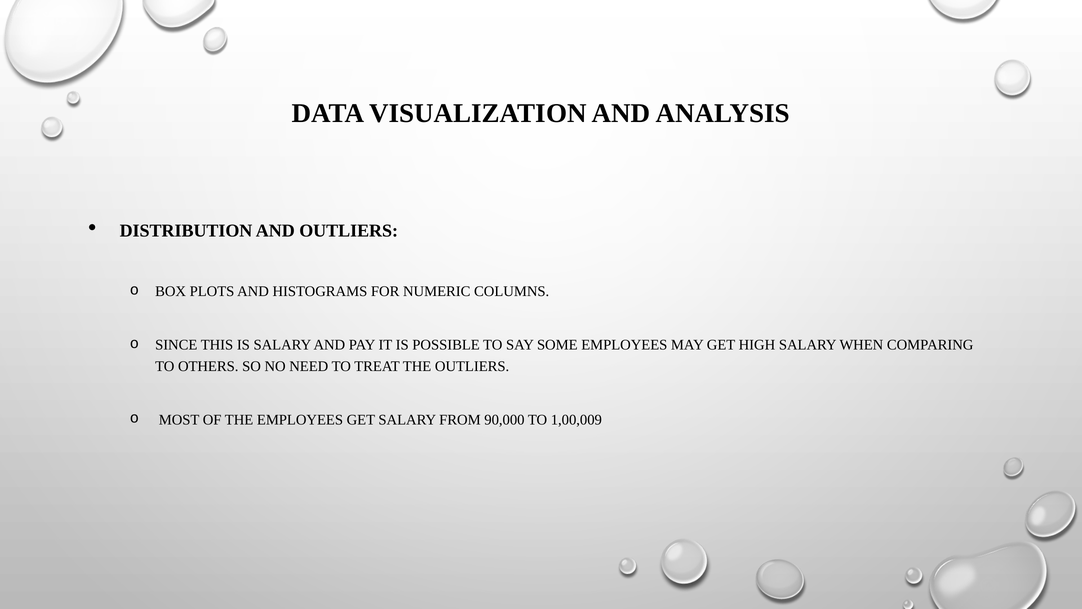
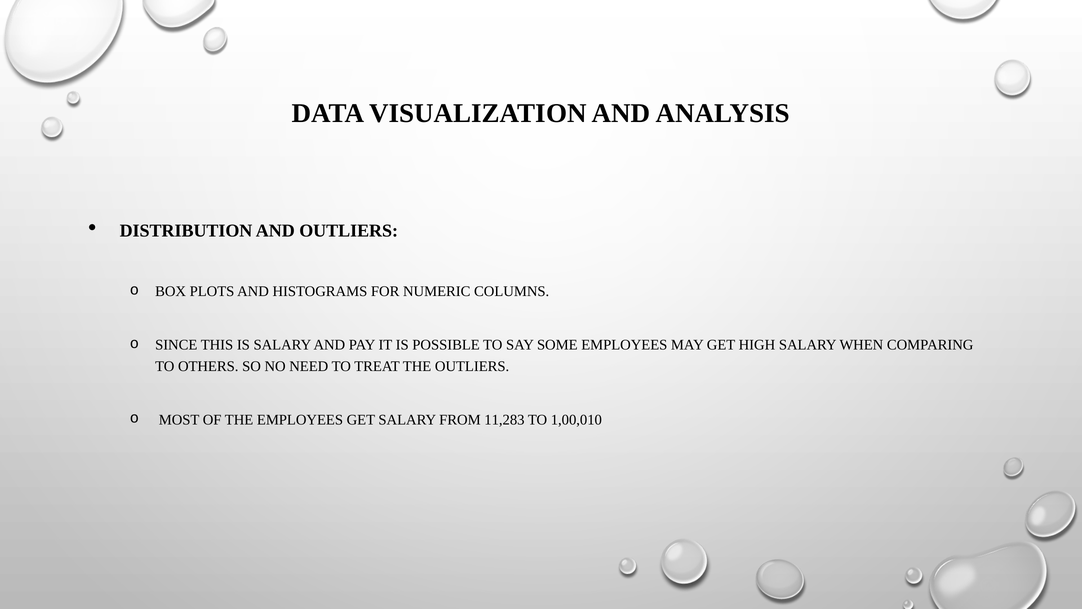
90,000: 90,000 -> 11,283 (504, 420)
1,00,009: 1,00,009 -> 1,00,010 (576, 420)
